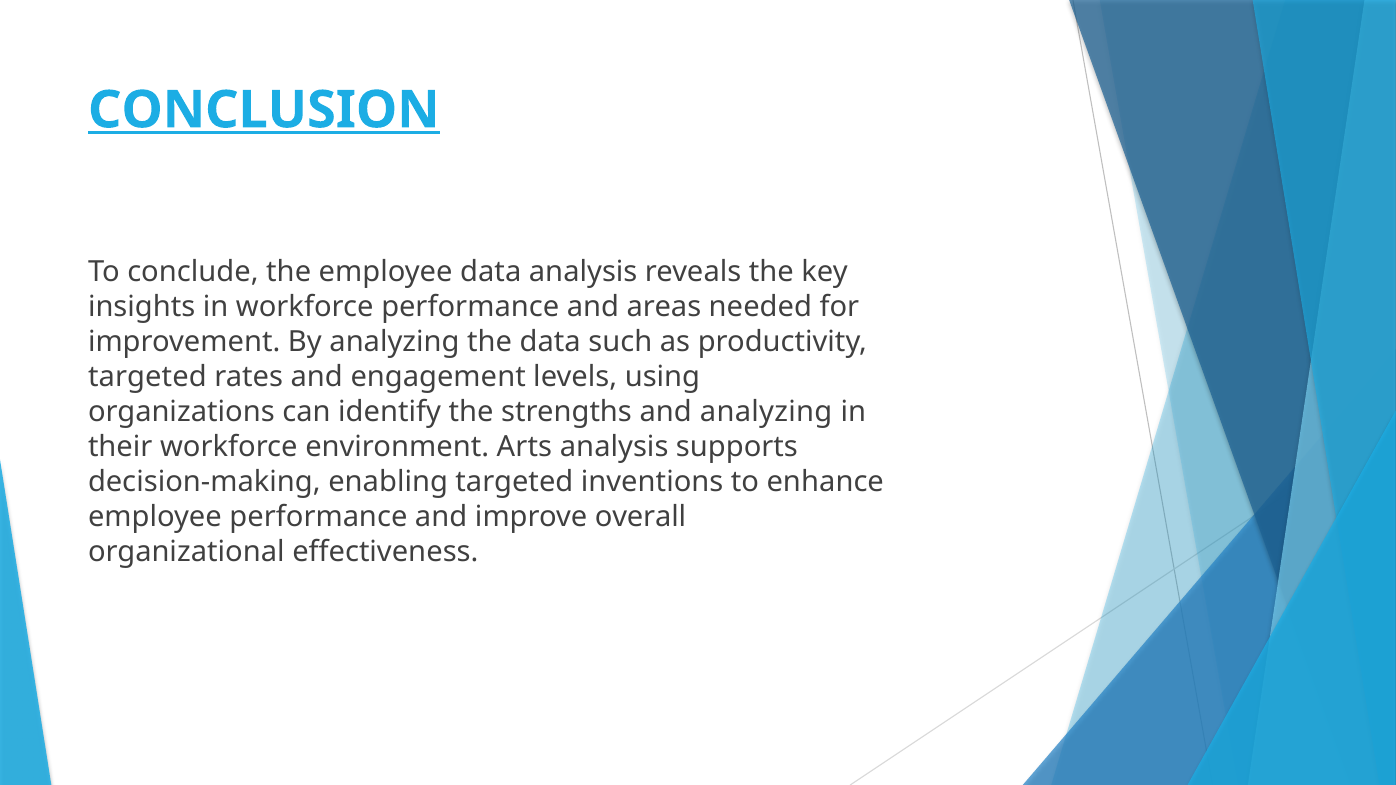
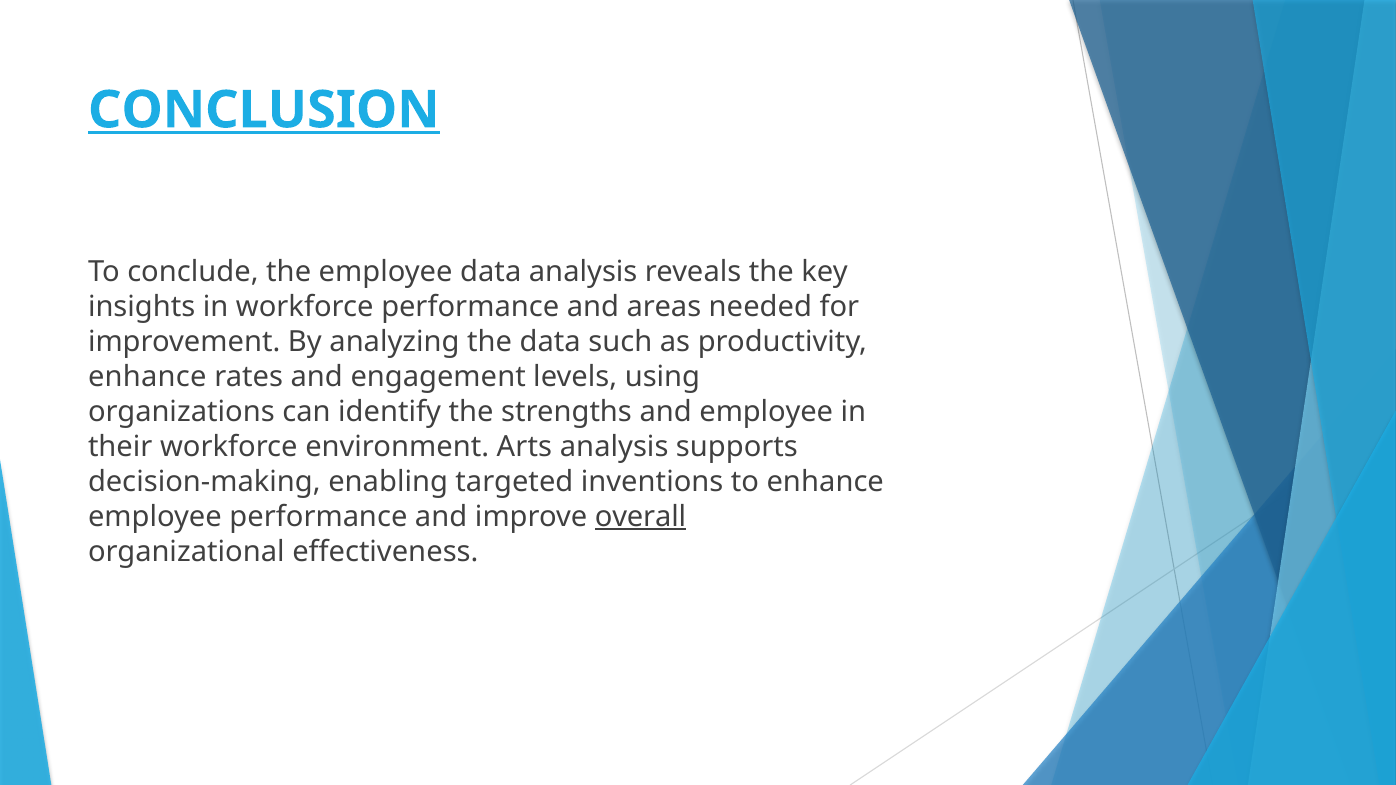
targeted: targeted -> enhance (147, 377)
and analyzing: analyzing -> employee (766, 412)
overall underline: none -> present (640, 517)
